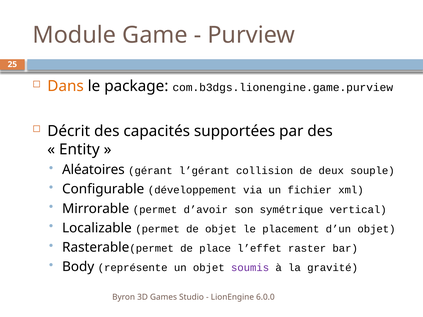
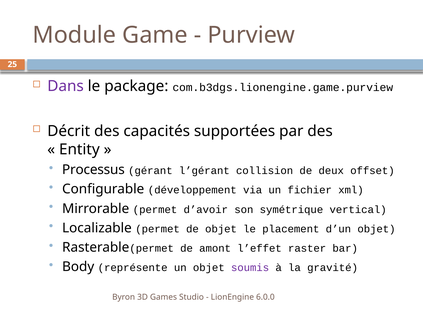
Dans colour: orange -> purple (66, 86)
Aléatoires: Aléatoires -> Processus (93, 170)
souple: souple -> offset (372, 171)
place: place -> amont (215, 249)
